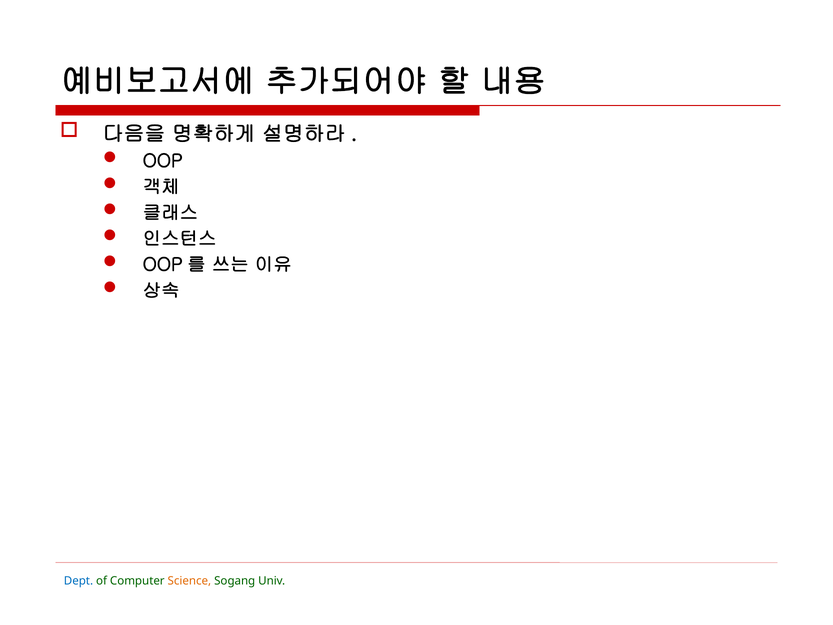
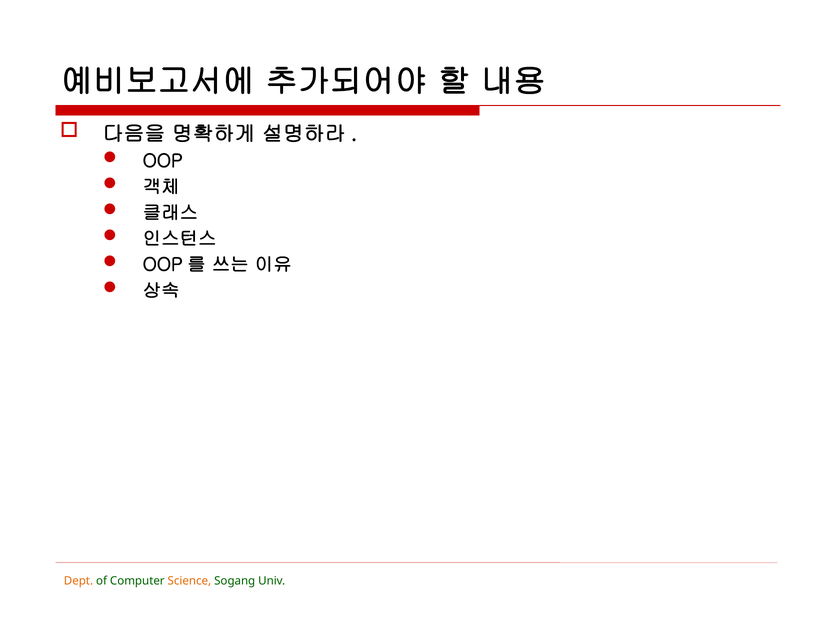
Dept colour: blue -> orange (78, 581)
